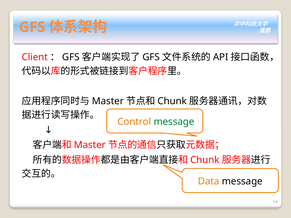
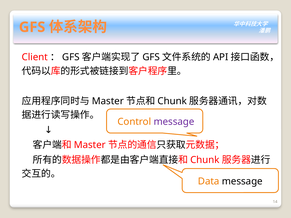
message colour: green -> purple (174, 122)
